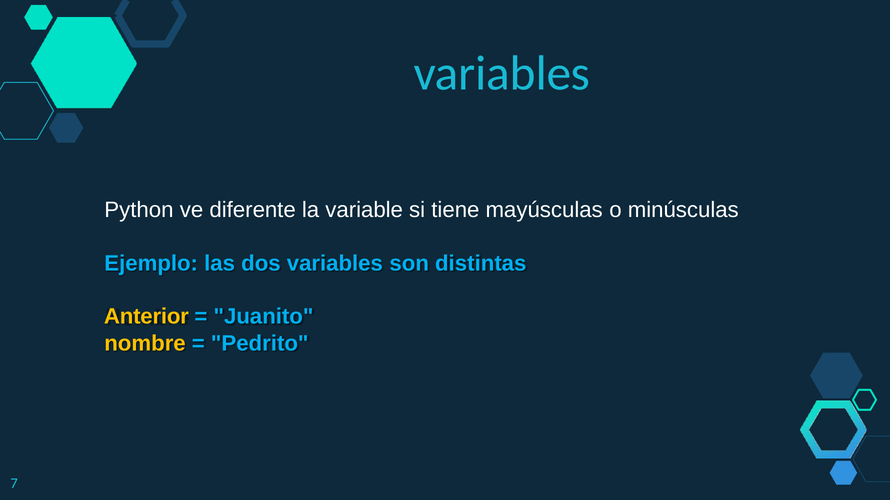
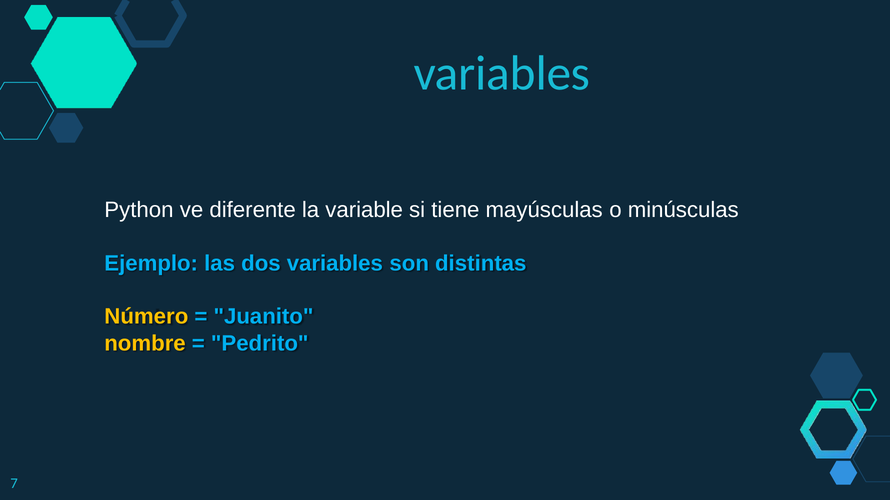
Anterior: Anterior -> Número (146, 317)
